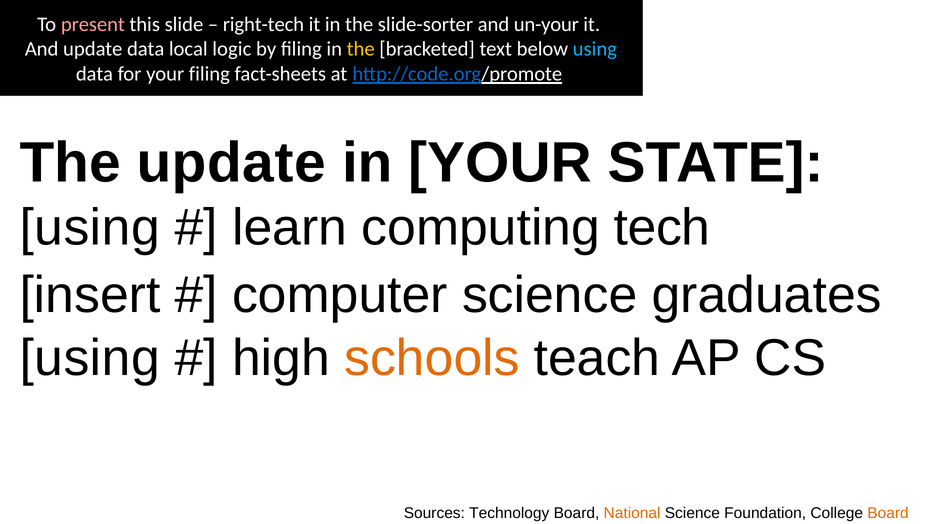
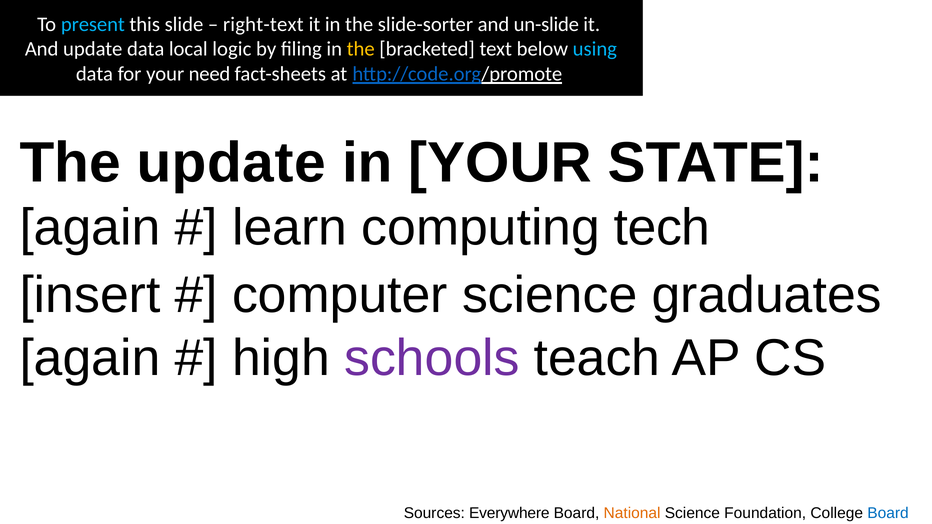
present colour: pink -> light blue (93, 24)
right-tech: right-tech -> right-text (263, 24)
un-your: un-your -> un-slide (546, 24)
your filing: filing -> need (209, 74)
using: using -> again (90, 228)
using: using -> again (90, 358)
schools colour: orange -> purple (432, 358)
Technology: Technology -> Everywhere (509, 514)
Board colour: orange -> blue (888, 514)
